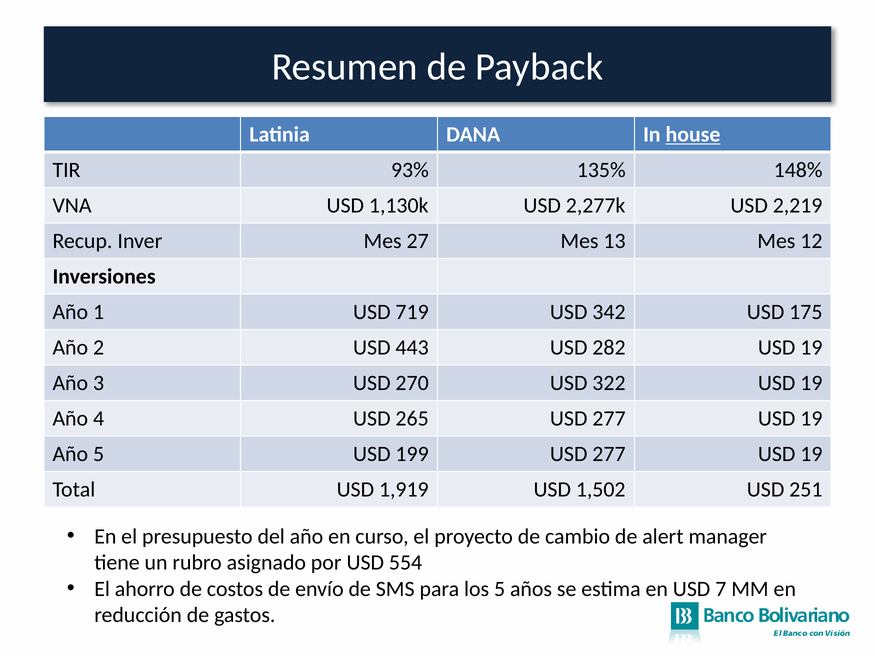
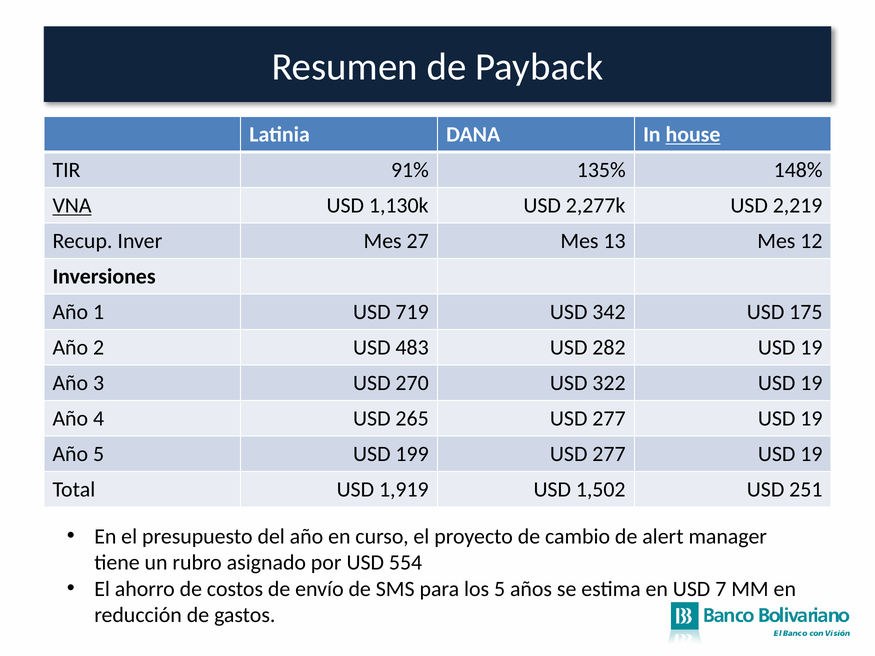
93%: 93% -> 91% (410, 170)
VNA underline: none -> present (72, 206)
443: 443 -> 483 (412, 348)
